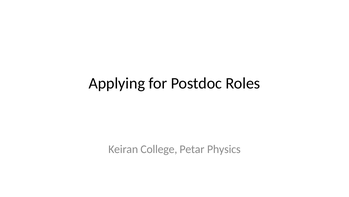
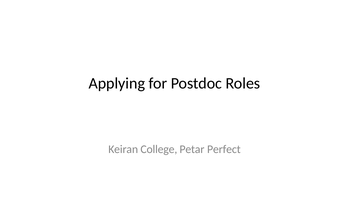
Physics: Physics -> Perfect (224, 149)
